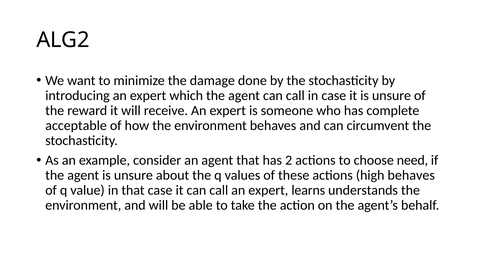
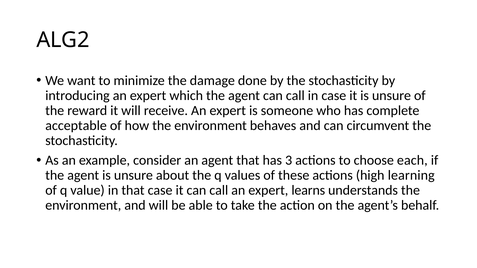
2: 2 -> 3 (289, 161)
need: need -> each (412, 161)
high behaves: behaves -> learning (411, 176)
